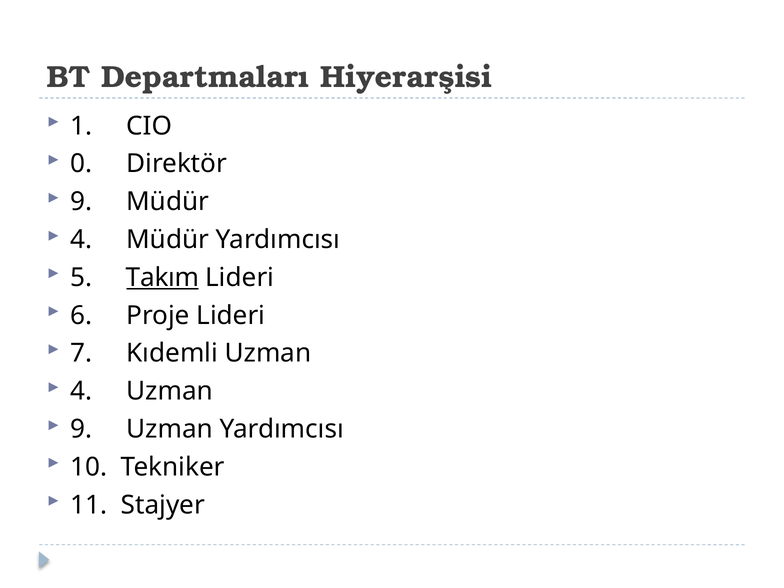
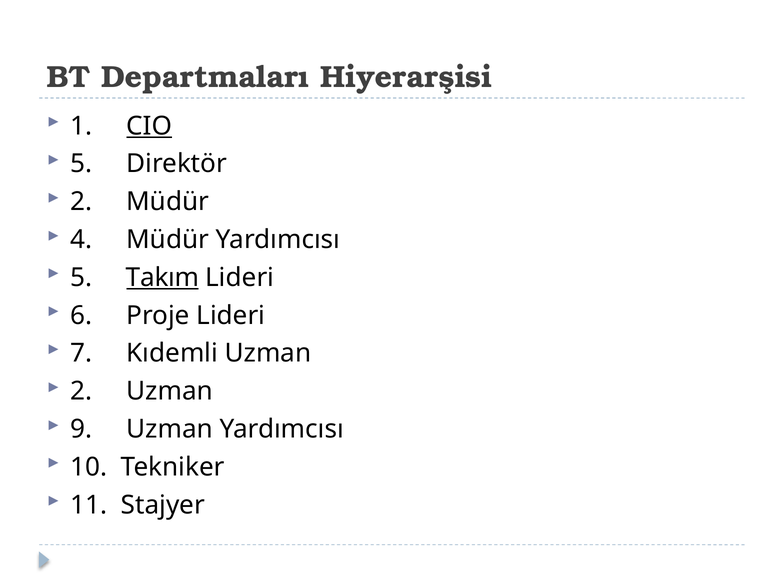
CIO underline: none -> present (149, 126)
0: 0 -> 5 (81, 164)
9: 9 -> 2 (81, 202)
4: 4 -> 2 (81, 391)
